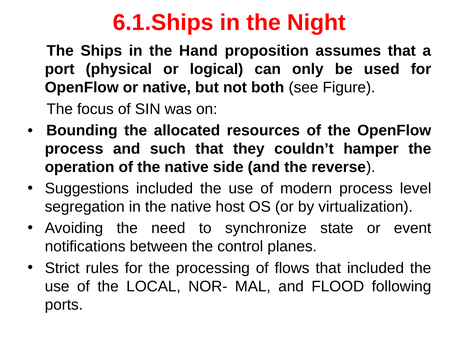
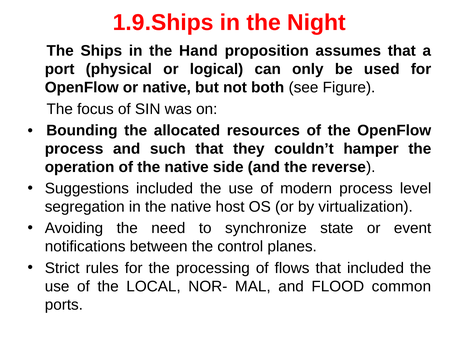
6.1.Ships: 6.1.Ships -> 1.9.Ships (163, 23)
following: following -> common (401, 287)
